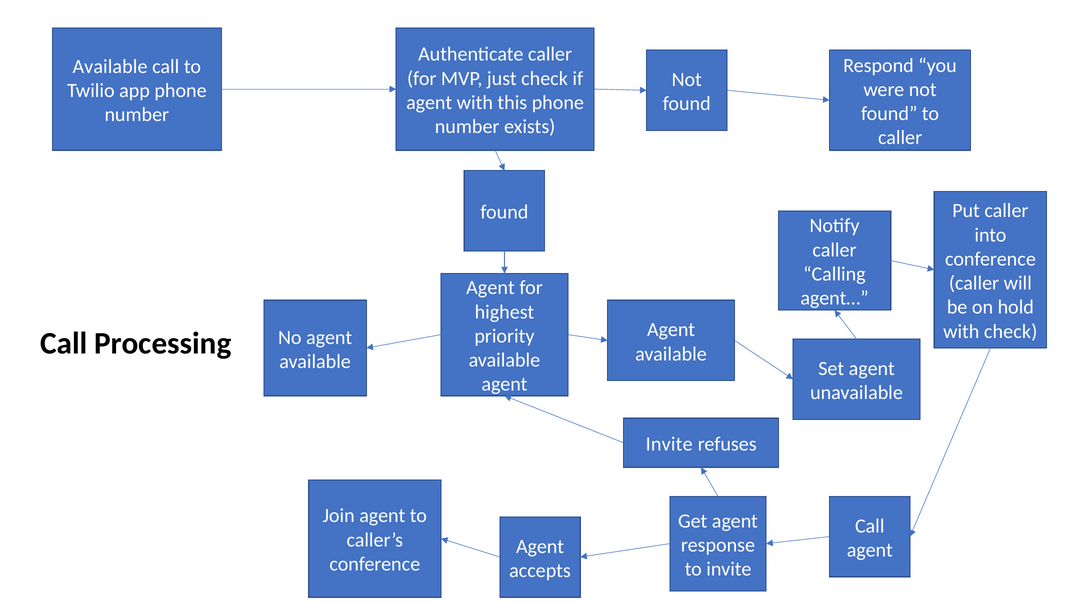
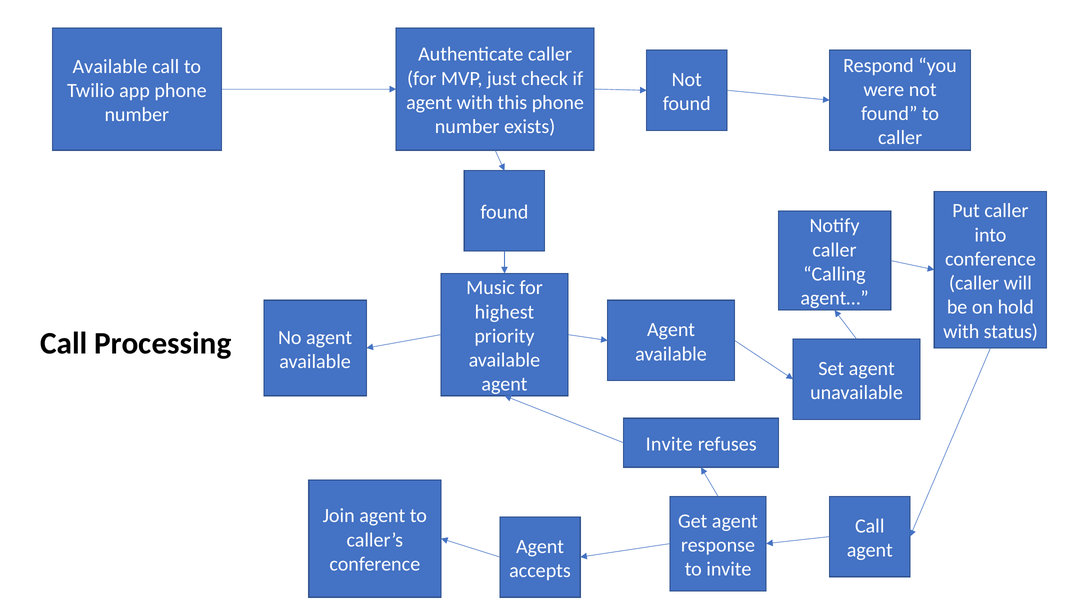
Agent: Agent -> Music (491, 288)
with check: check -> status (1011, 331)
